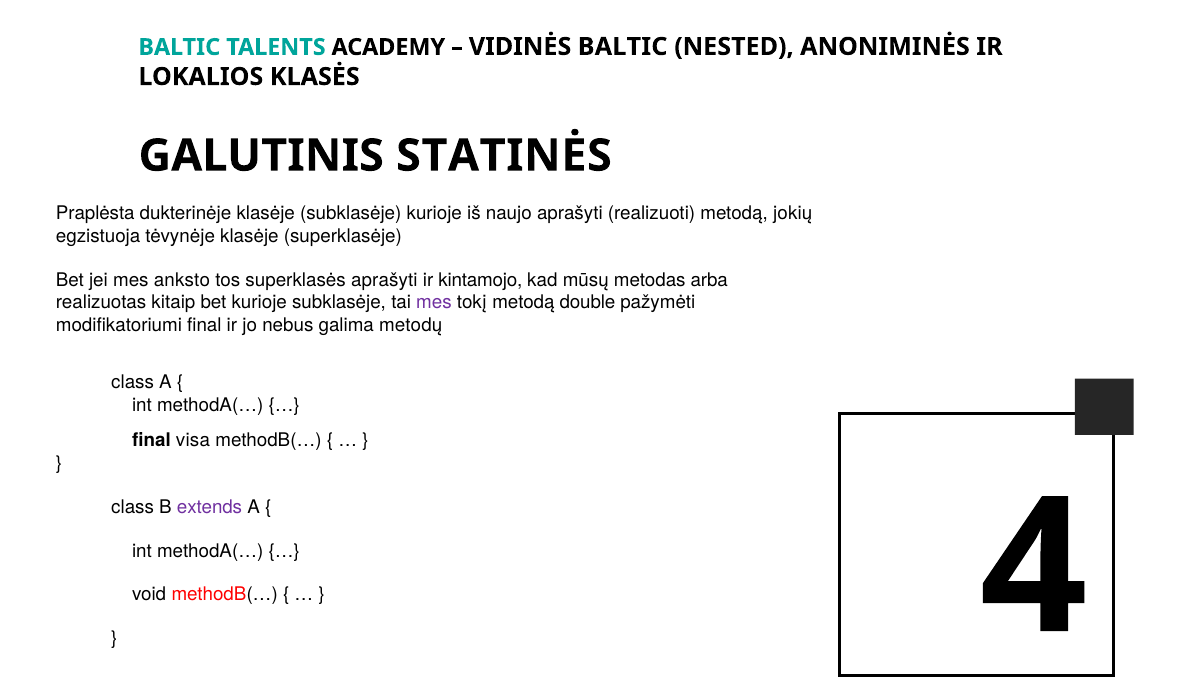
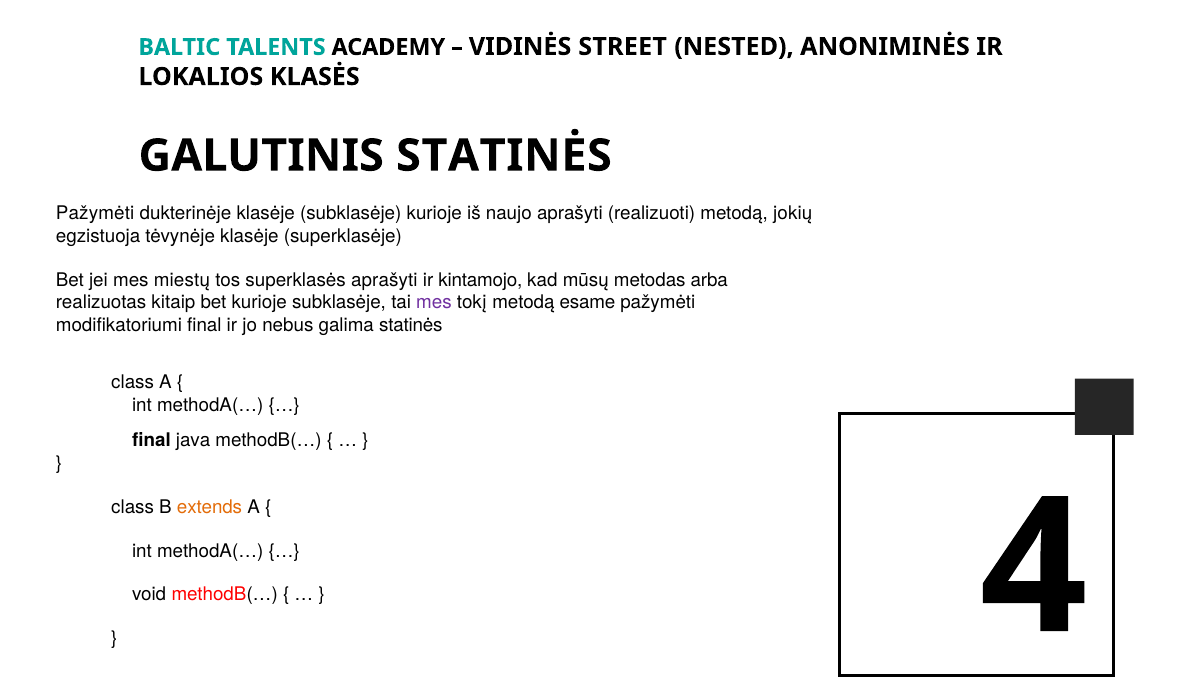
VIDINĖS BALTIC: BALTIC -> STREET (623, 47)
Praplėsta: Praplėsta -> Pažymėti (95, 214)
anksto: anksto -> miestų (182, 280)
double: double -> esame (587, 303)
galima metodų: metodų -> statinės (411, 325)
visa: visa -> java (193, 441)
extends colour: purple -> orange (210, 507)
